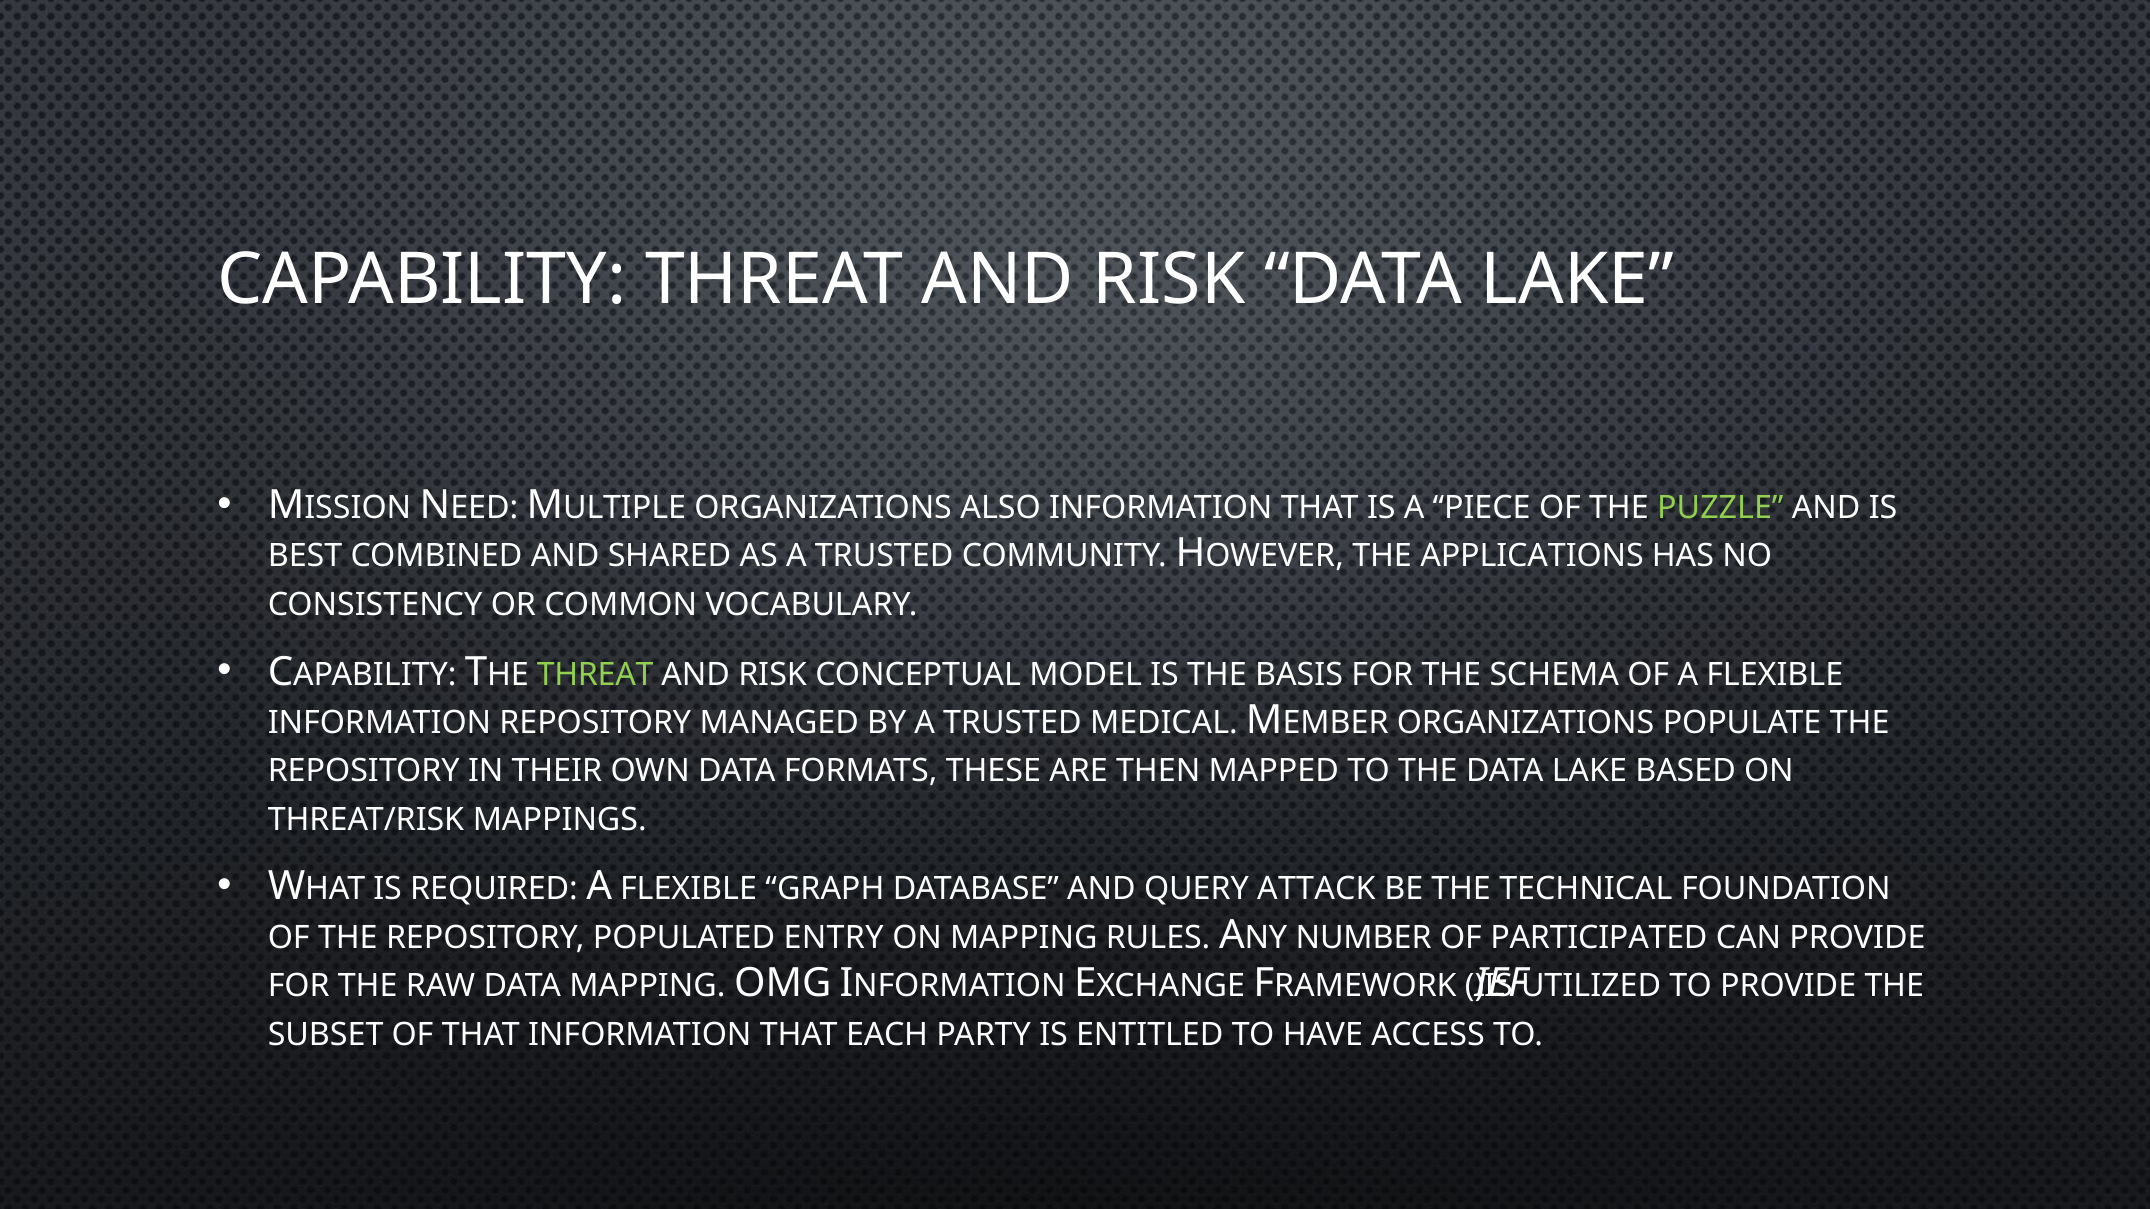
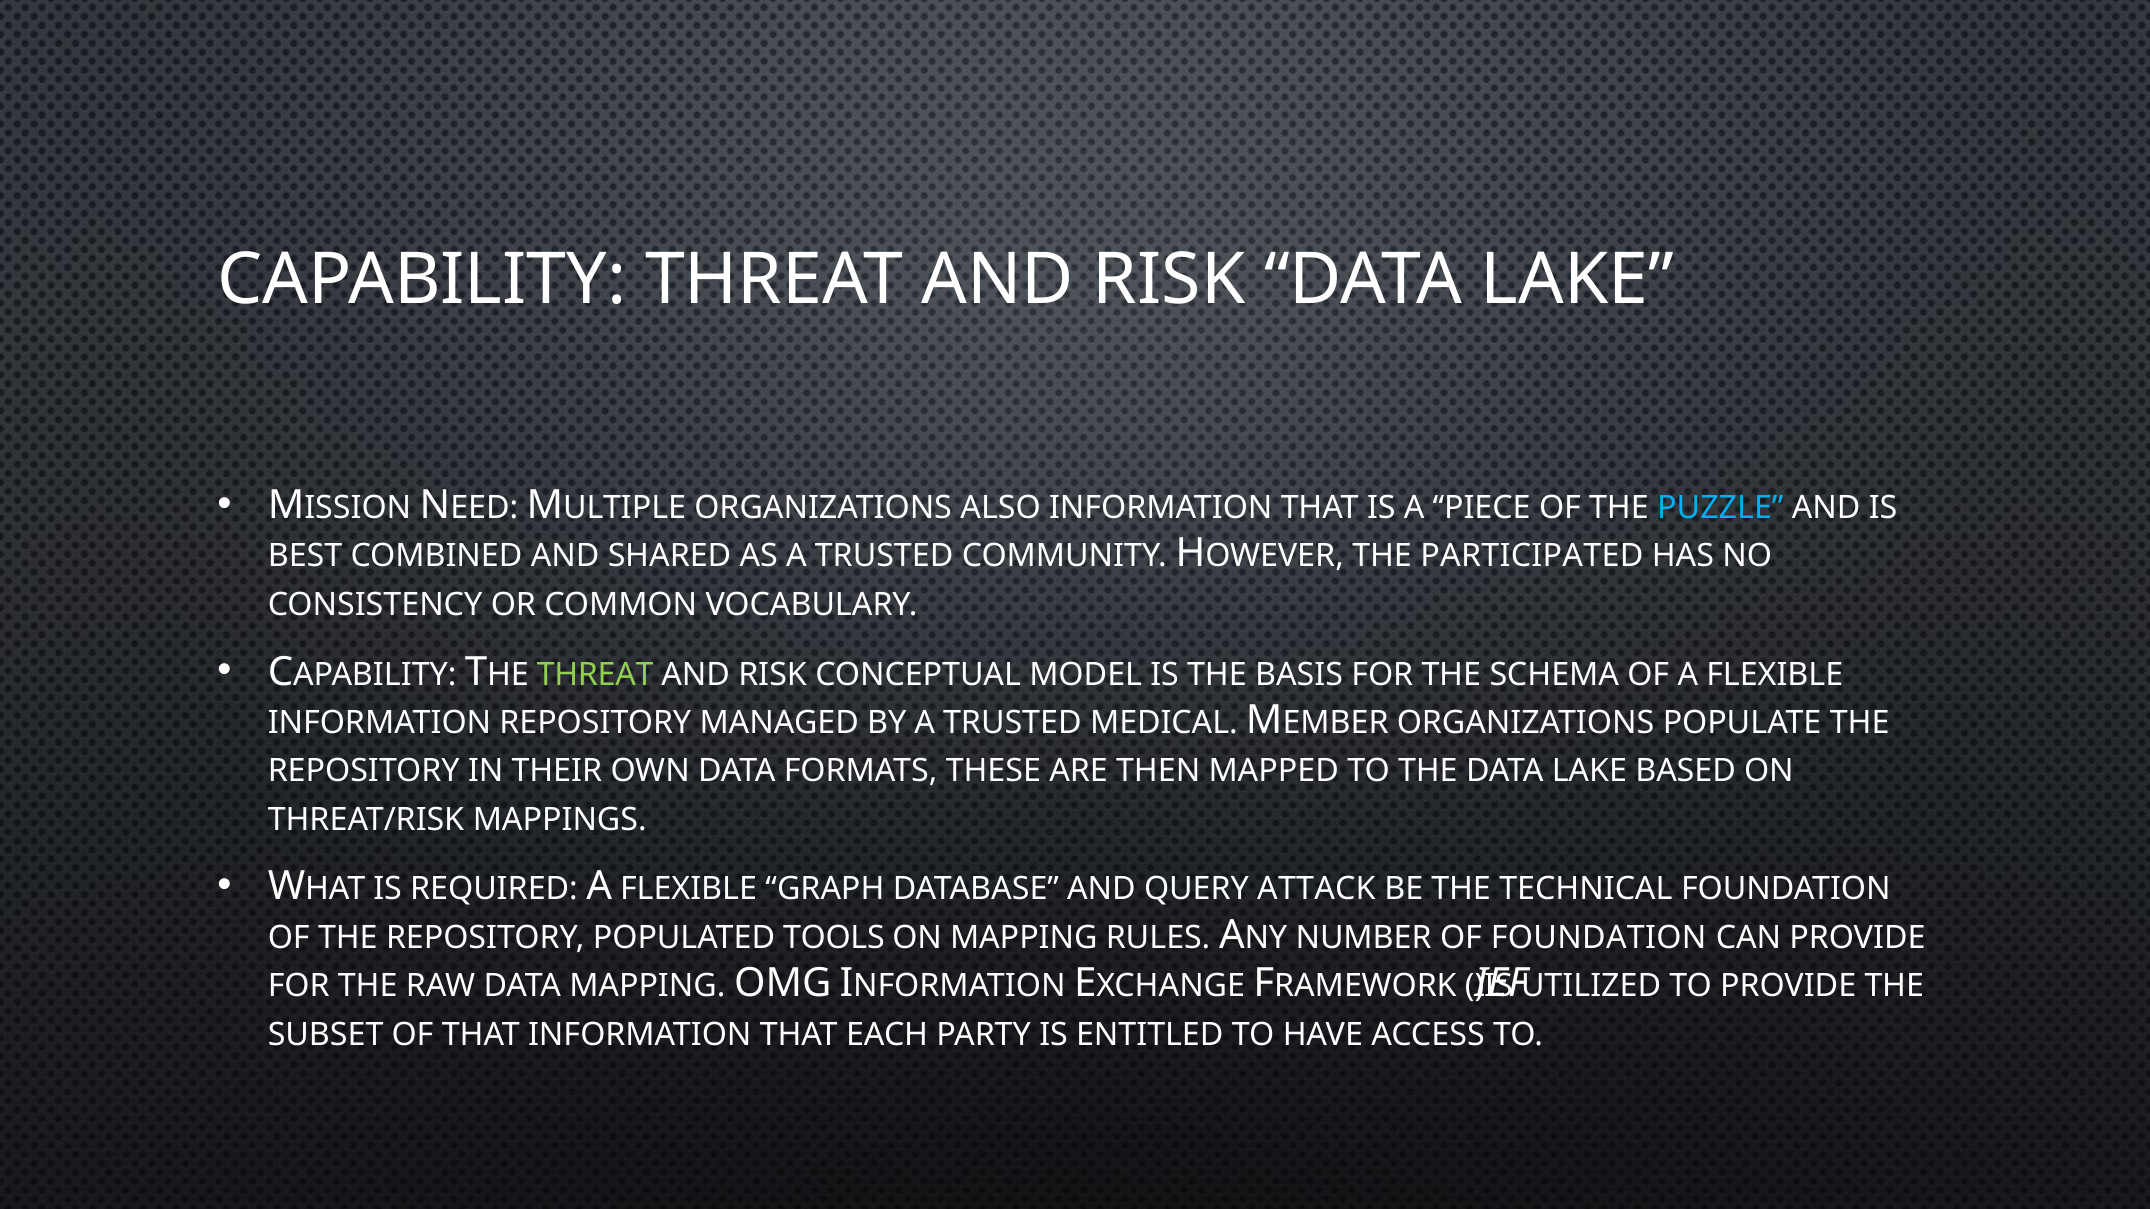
PUZZLE colour: light green -> light blue (1720, 508)
APPLICATIONS: APPLICATIONS -> PARTICIPATED (1532, 556)
ENTRY: ENTRY -> TOOLS (834, 938)
OF PARTICIPATED: PARTICIPATED -> FOUNDATION (1599, 938)
